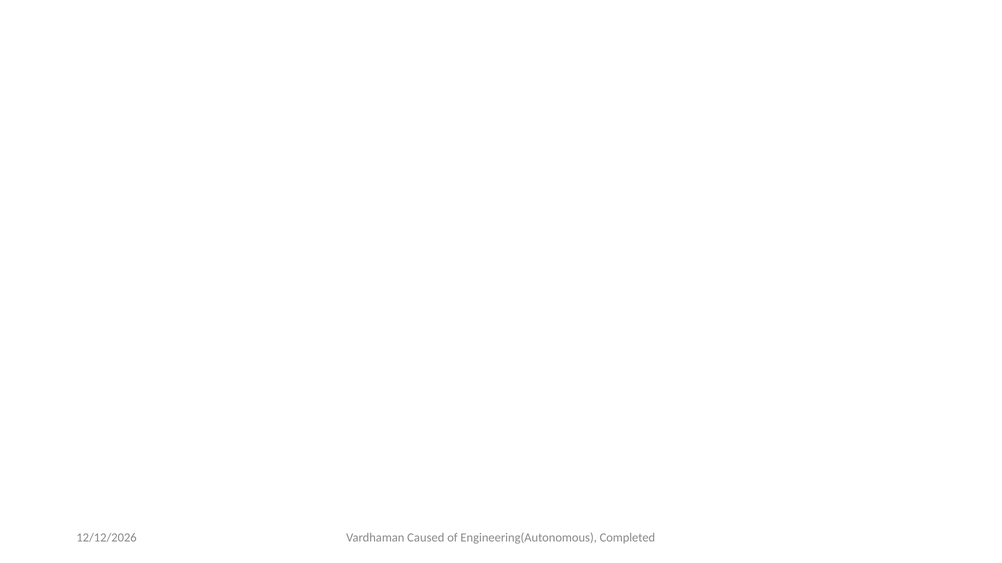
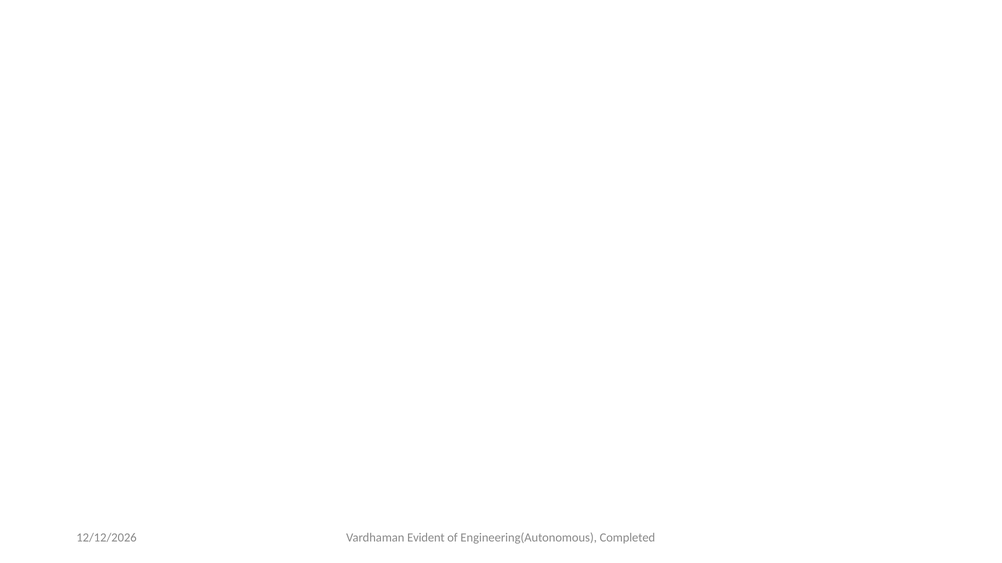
Caused: Caused -> Evident (426, 538)
